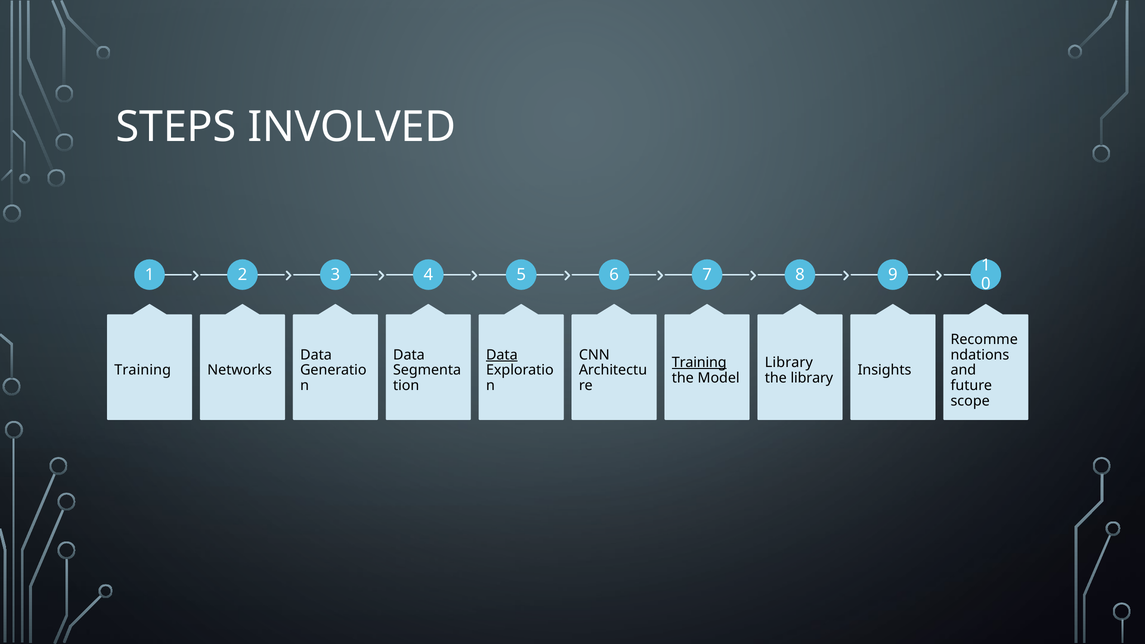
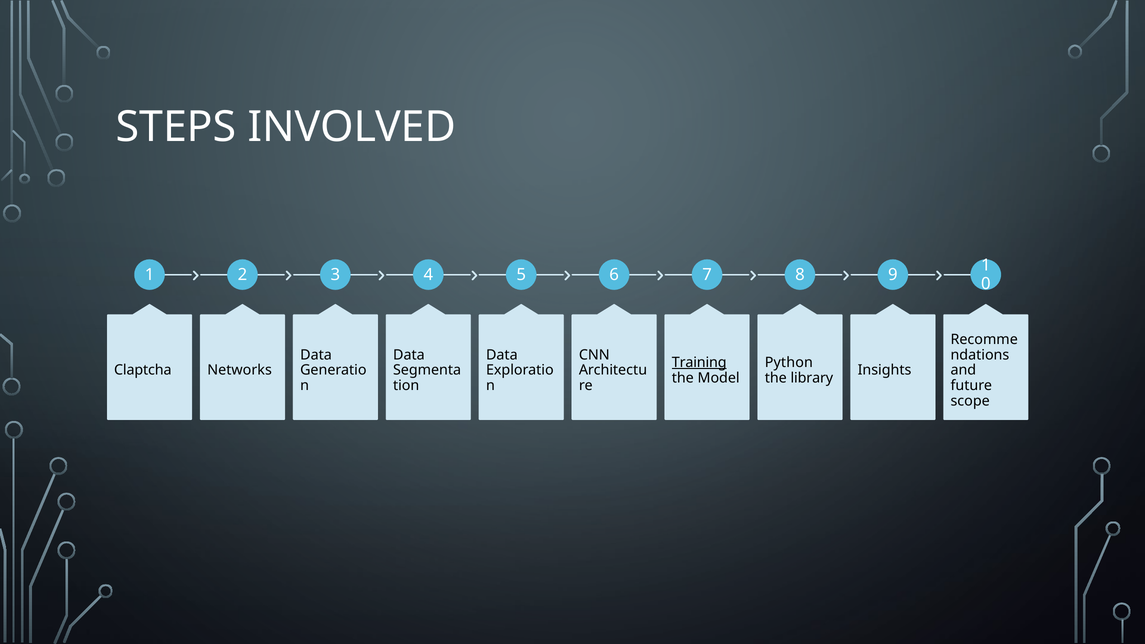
Data underline: present -> none (502, 355)
Library: Library -> Python (789, 363)
Training: Training -> Claptcha (143, 370)
